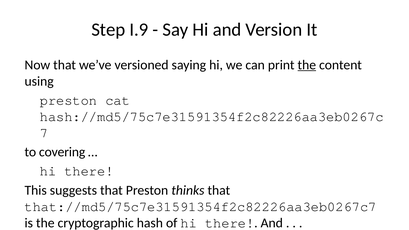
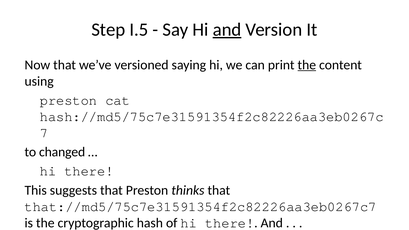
I.9: I.9 -> I.5 (139, 30)
and underline: none -> present (227, 30)
covering: covering -> changed (62, 152)
